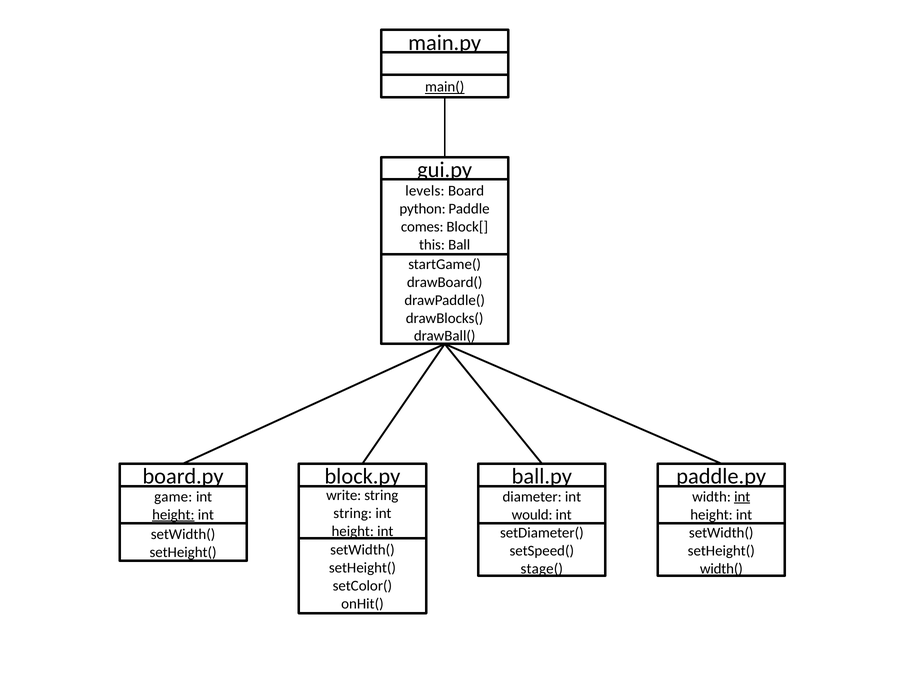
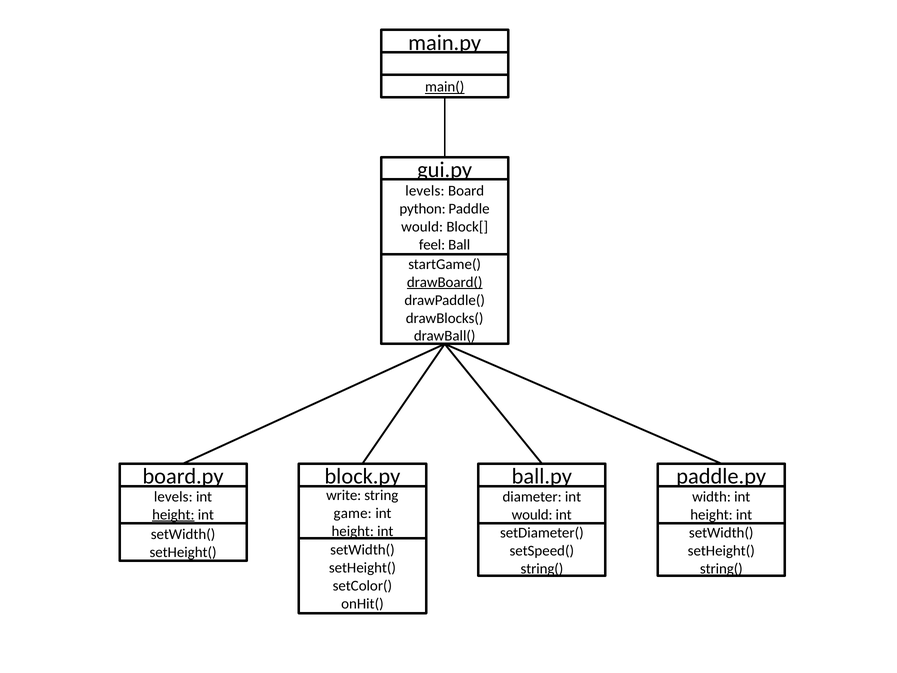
comes: comes -> would (422, 227)
this: this -> feel (432, 245)
drawBoard( underline: none -> present (445, 282)
game: game -> levels (173, 497)
int underline: present -> none (742, 497)
string: string -> game (353, 513)
stage(: stage( -> string( (542, 568)
width(: width( -> string( (721, 568)
